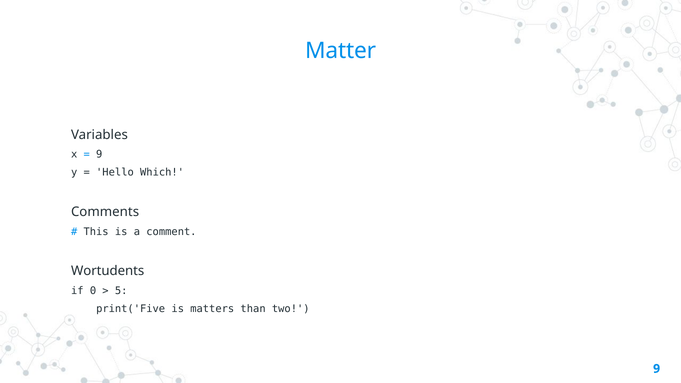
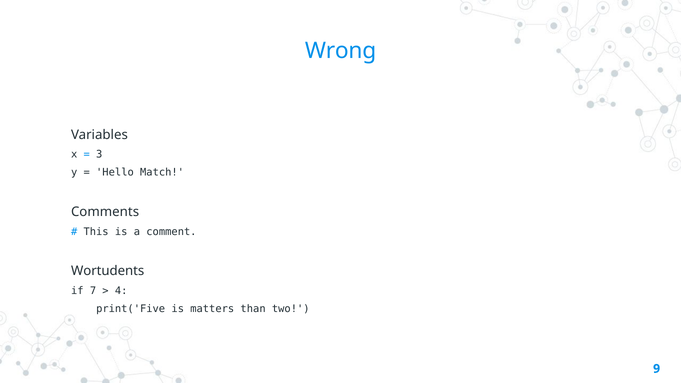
Matter: Matter -> Wrong (341, 51)
9: 9 -> 3 (99, 154)
Which: Which -> Match (162, 173)
0: 0 -> 7 (93, 291)
5: 5 -> 4 (121, 291)
